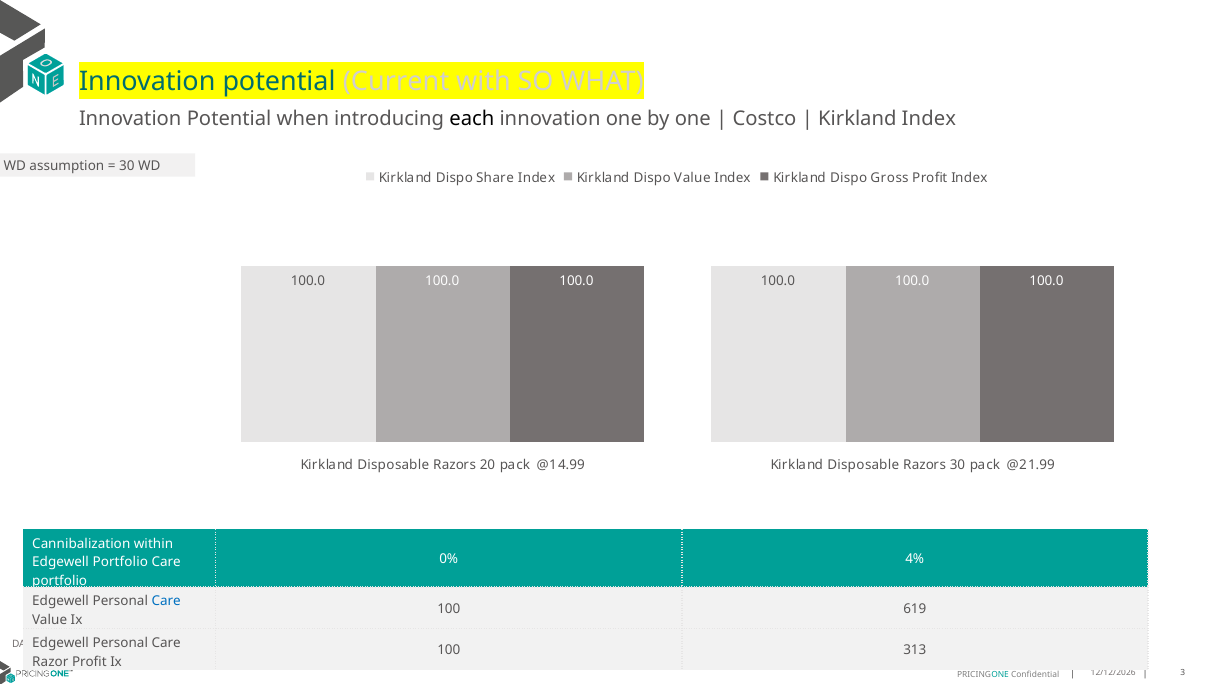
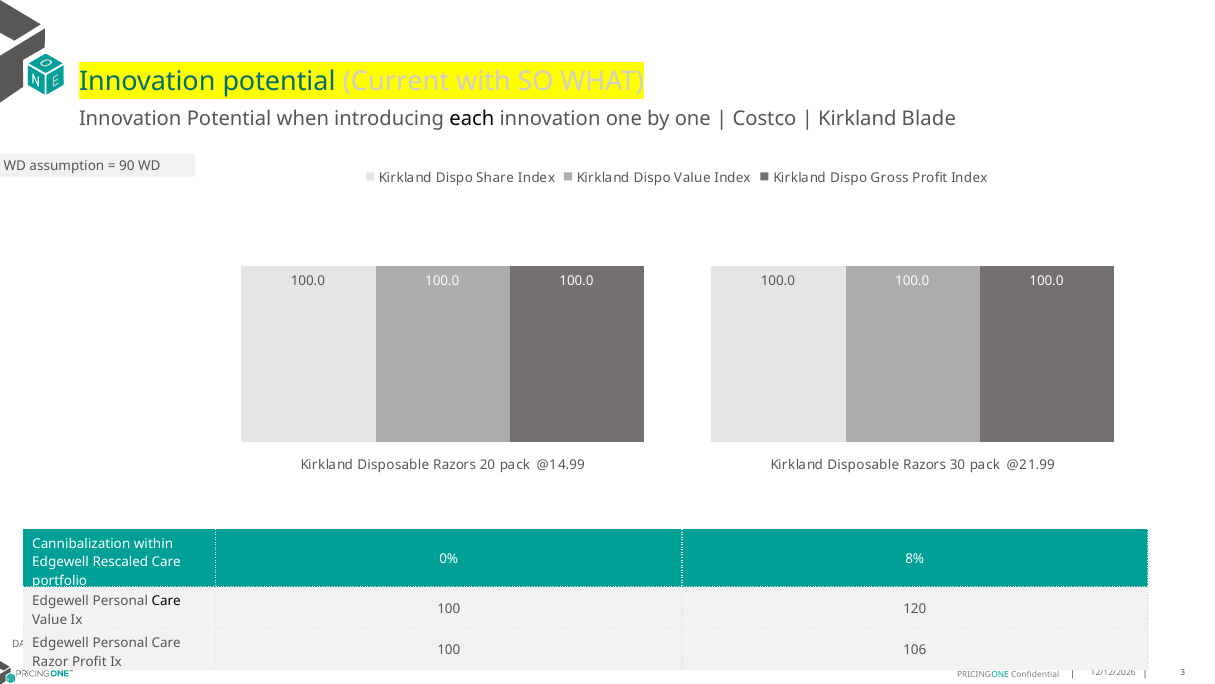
Kirkland Index: Index -> Blade (929, 118)
30: 30 -> 90 (127, 166)
4%: 4% -> 8% (915, 558)
Edgewell Portfolio: Portfolio -> Rescaled (120, 562)
Care colour: blue -> black (166, 601)
619: 619 -> 120 (915, 608)
313: 313 -> 106 (915, 650)
